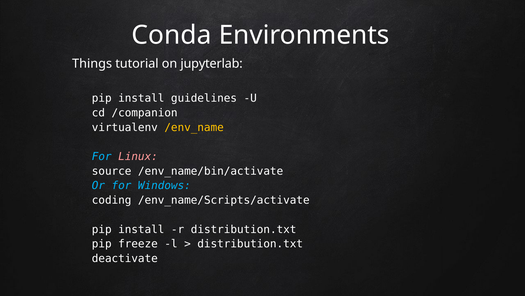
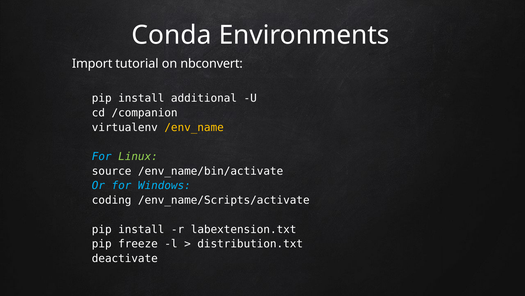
Things: Things -> Import (92, 64)
jupyterlab: jupyterlab -> nbconvert (212, 64)
guidelines: guidelines -> additional (204, 98)
Linux colour: pink -> light green (138, 156)
r distribution.txt: distribution.txt -> labextension.txt (244, 229)
